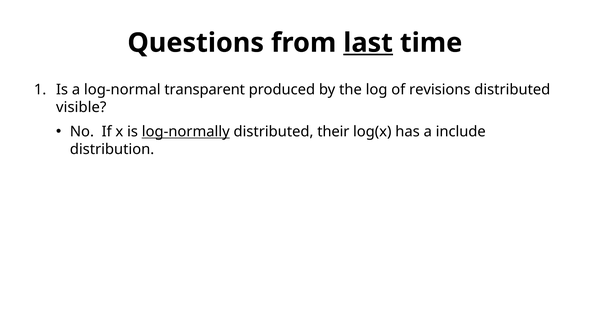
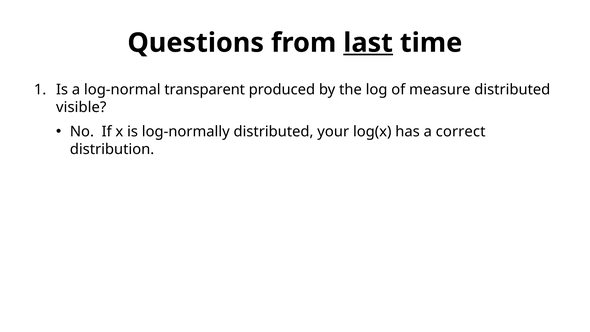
revisions: revisions -> measure (440, 90)
log-normally underline: present -> none (186, 132)
their: their -> your (333, 132)
include: include -> correct (461, 132)
